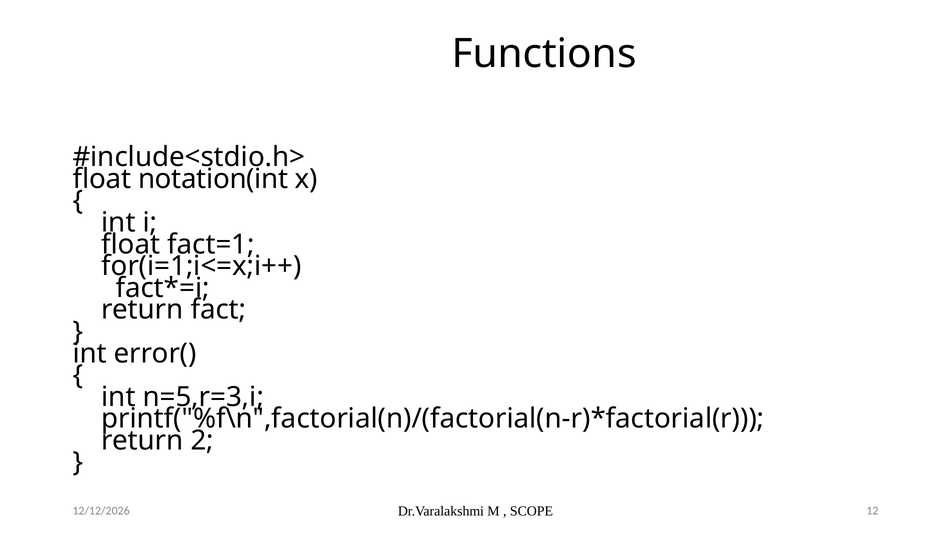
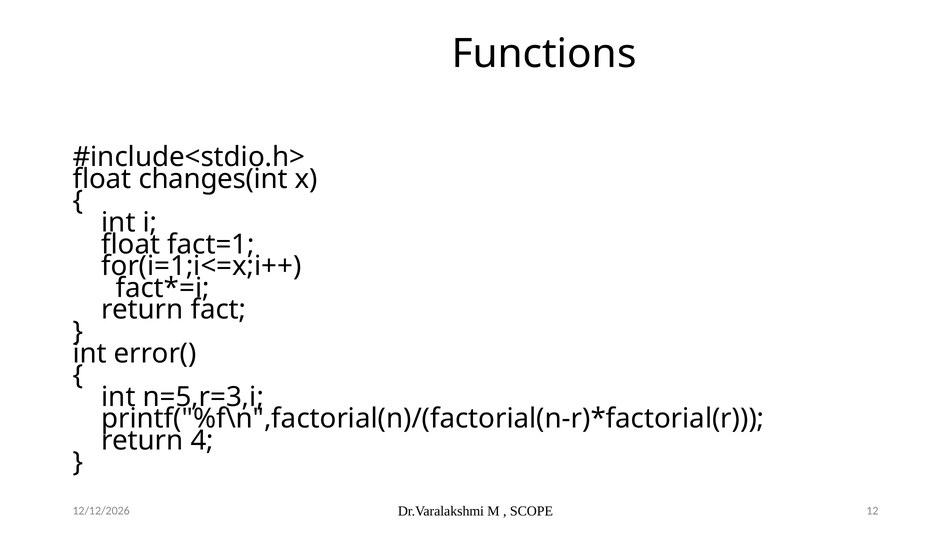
notation(int: notation(int -> changes(int (213, 179)
2: 2 -> 4 (202, 440)
